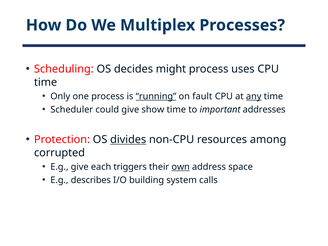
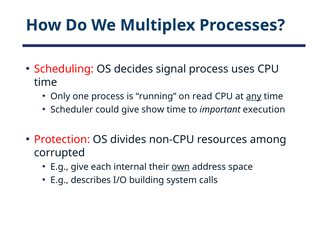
might: might -> signal (171, 69)
running underline: present -> none (156, 96)
fault: fault -> read (202, 96)
addresses: addresses -> execution (264, 110)
divides underline: present -> none (128, 140)
triggers: triggers -> internal (130, 167)
